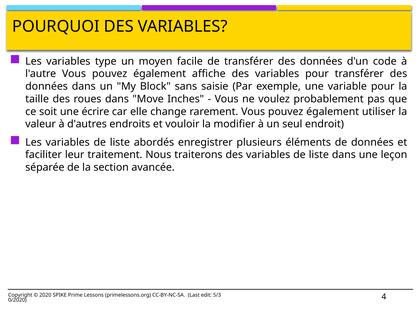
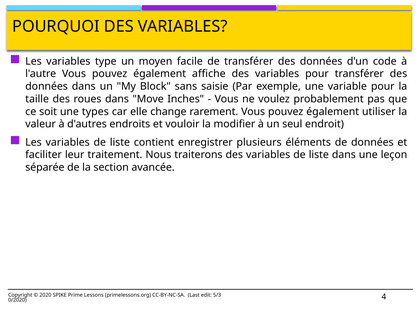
écrire: écrire -> types (95, 112)
abordés: abordés -> contient (154, 142)
